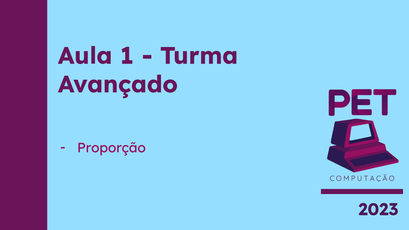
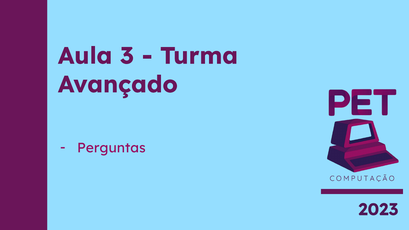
1: 1 -> 3 (127, 56)
Proporção: Proporção -> Perguntas (111, 148)
